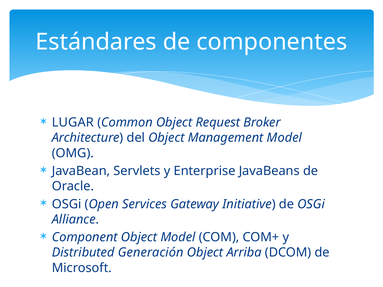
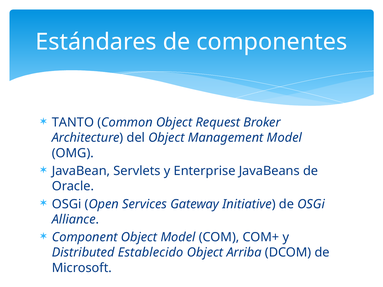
LUGAR: LUGAR -> TANTO (73, 123)
Generación: Generación -> Establecido (151, 253)
